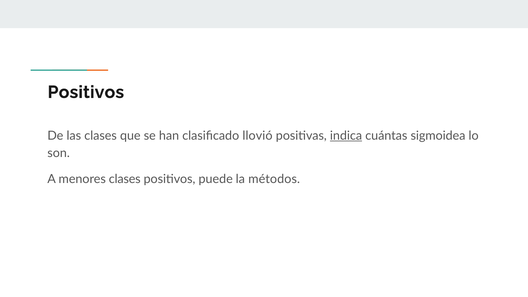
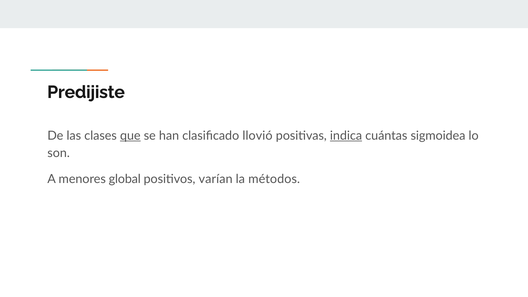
Positivos: Positivos -> Predijiste (86, 92)
que underline: none -> present (130, 136)
menores clases: clases -> global (125, 179)
puede: puede -> varían (216, 179)
